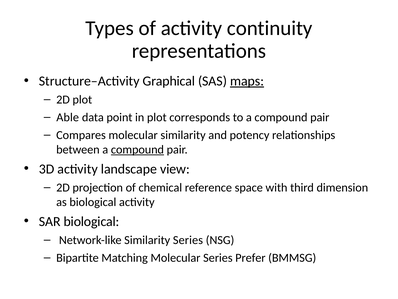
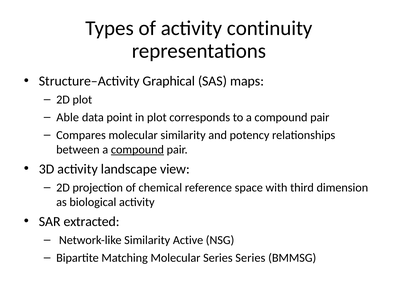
maps underline: present -> none (247, 81)
SAR biological: biological -> extracted (92, 221)
Similarity Series: Series -> Active (188, 240)
Series Prefer: Prefer -> Series (250, 257)
